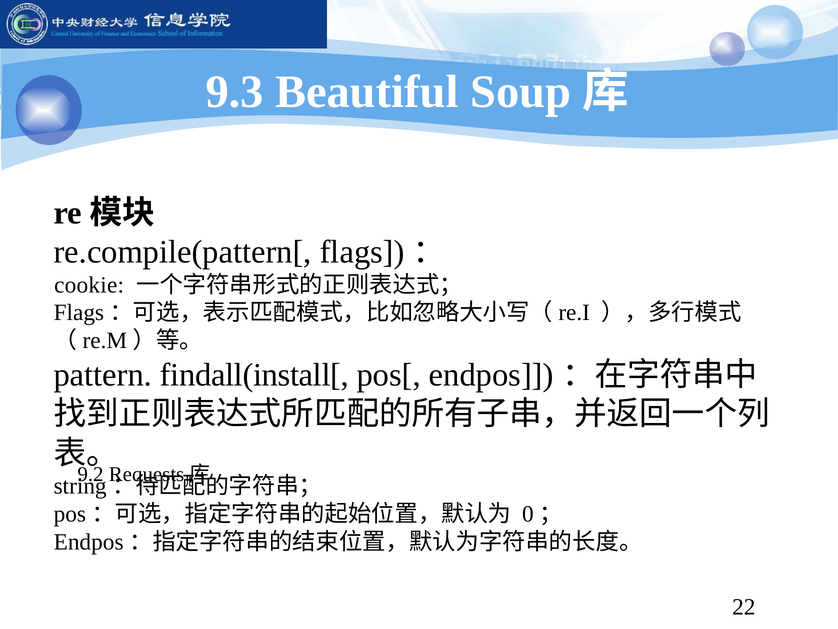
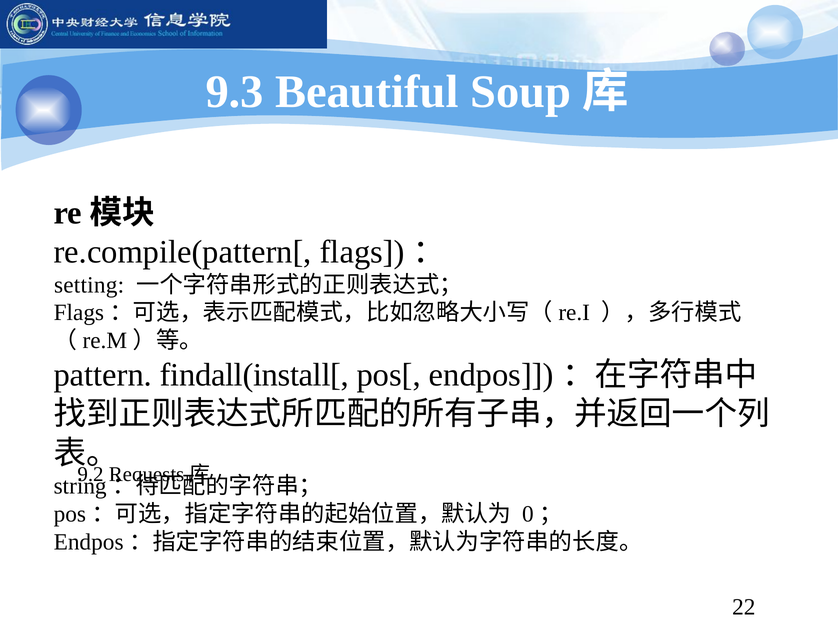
cookie: cookie -> setting (89, 285)
